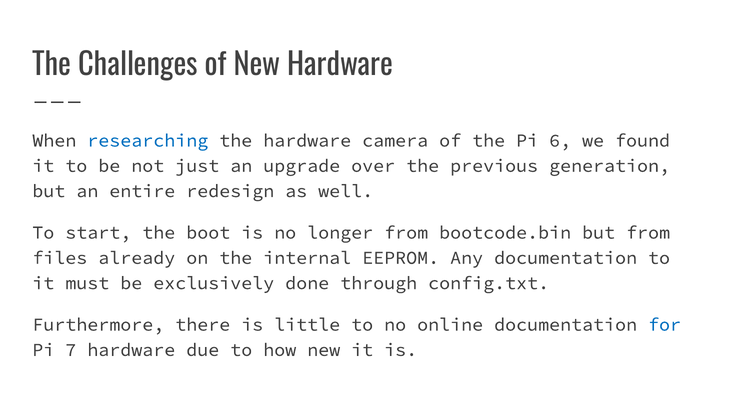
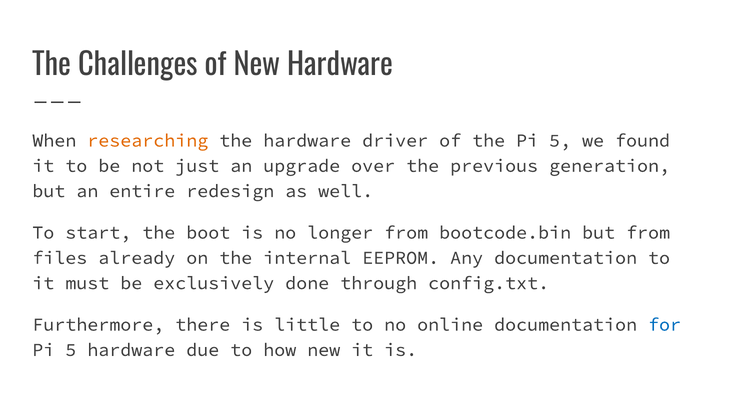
researching colour: blue -> orange (148, 141)
camera: camera -> driver (395, 141)
the Pi 6: 6 -> 5 (560, 141)
7: 7 -> 5 (71, 350)
